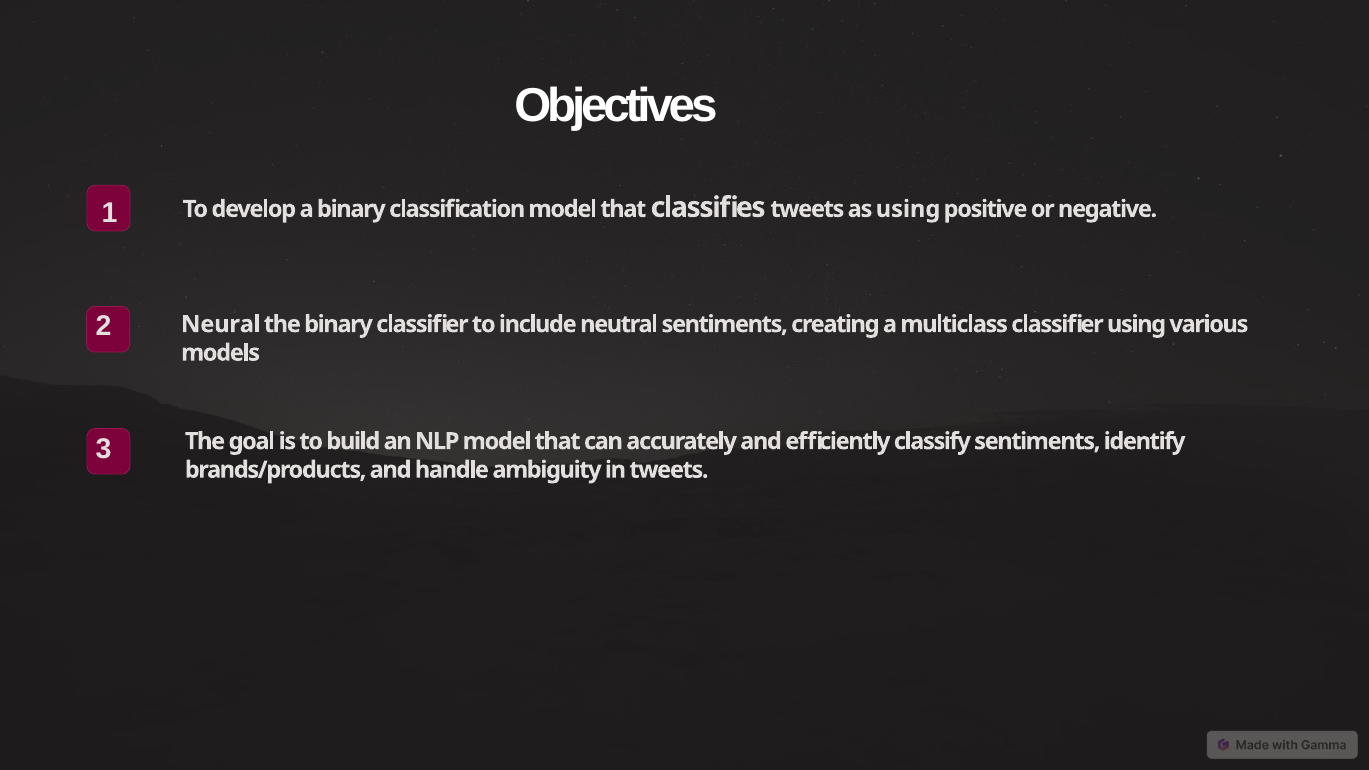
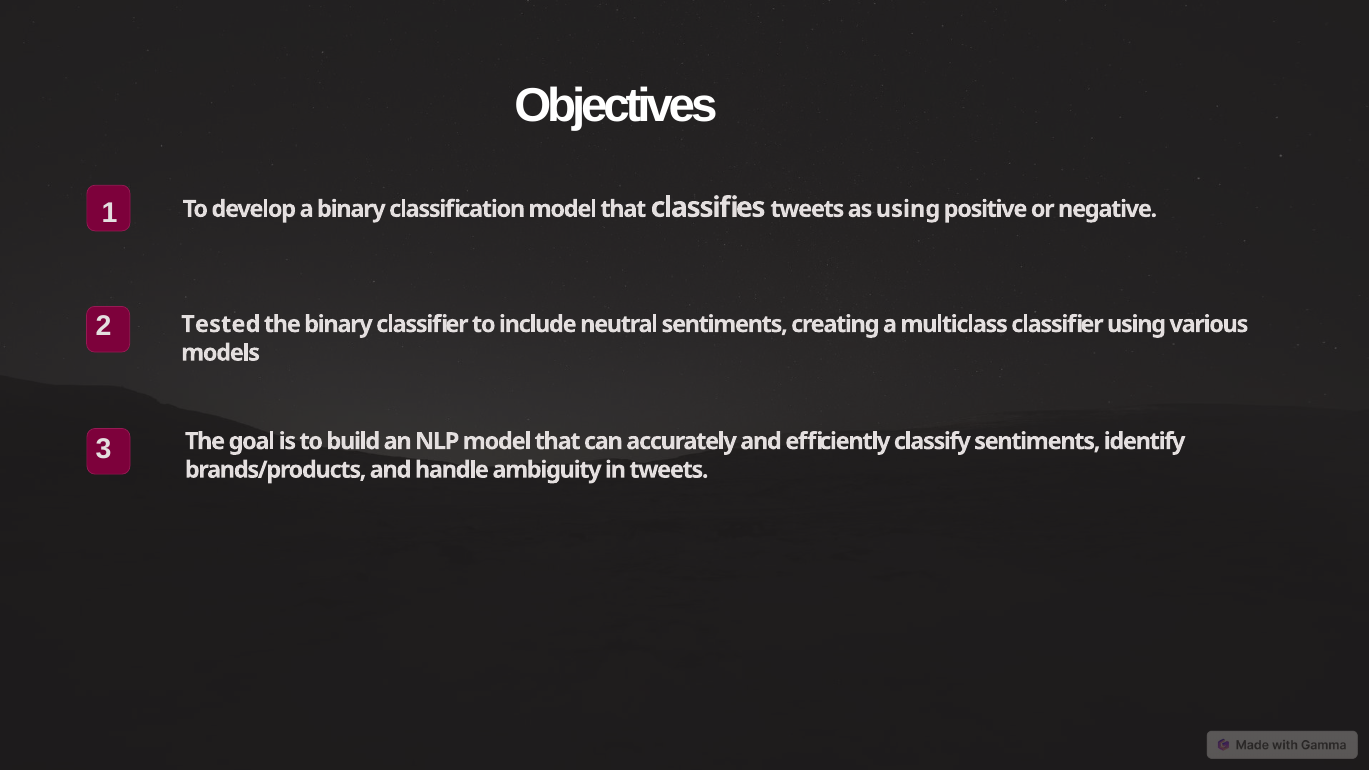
Neural: Neural -> Tested (221, 324)
